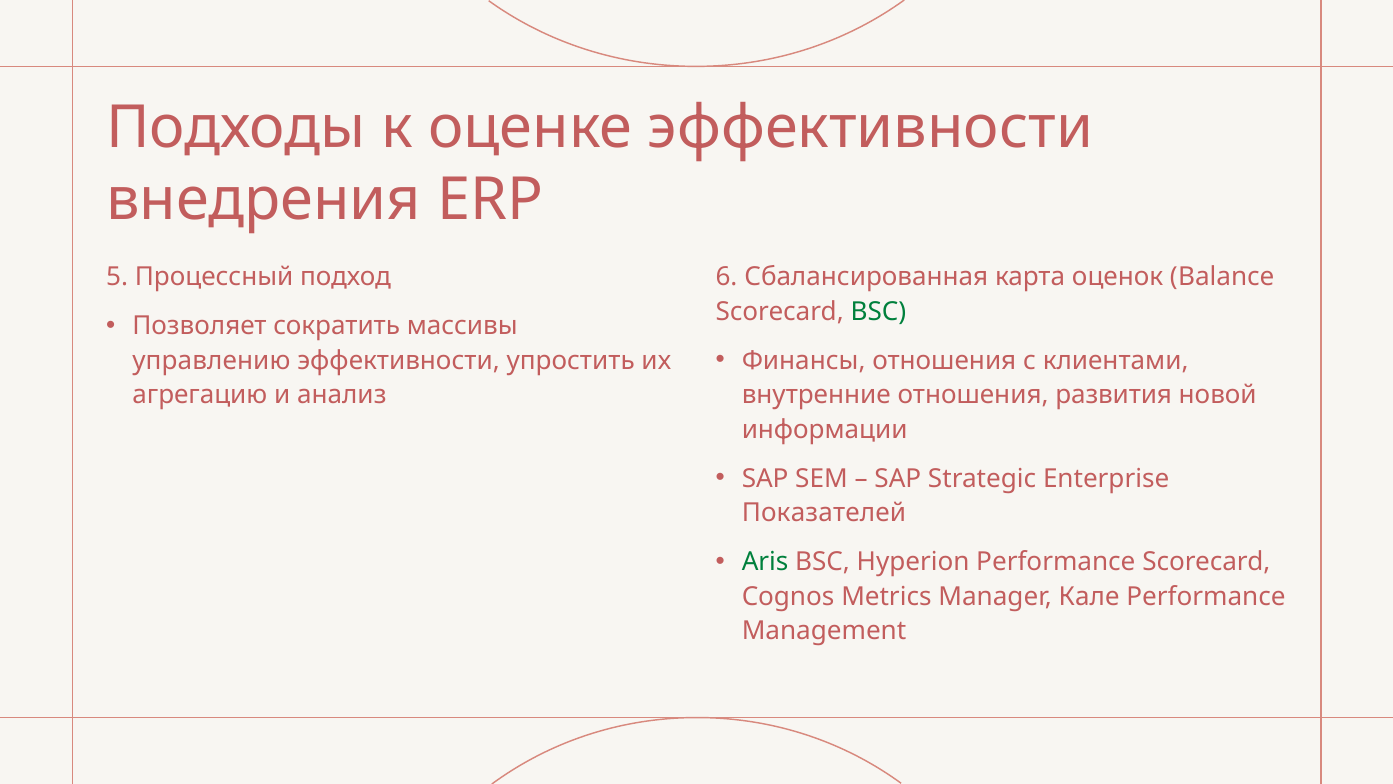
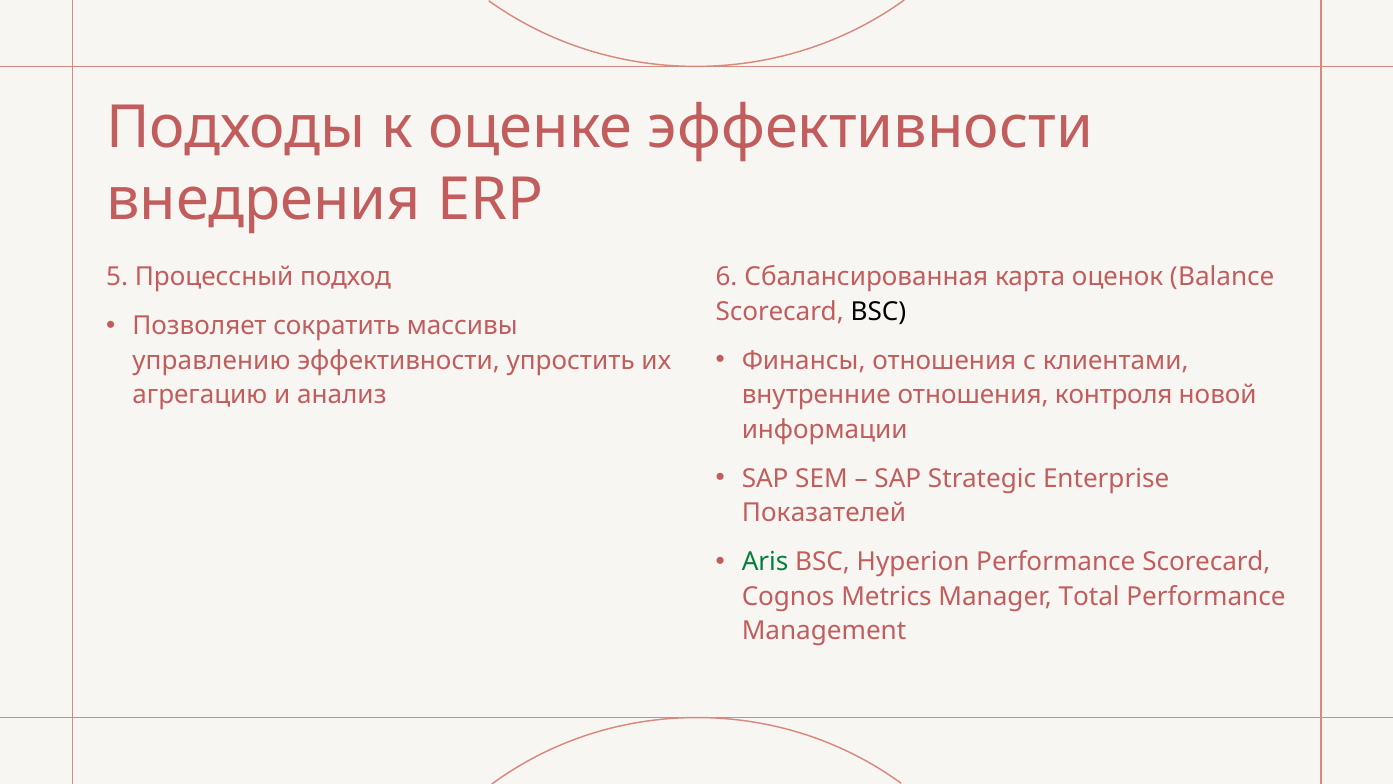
BSC colour: green -> black (878, 311)
развития: развития -> контроля (1114, 395)
Кале: Кале -> Total (1089, 596)
